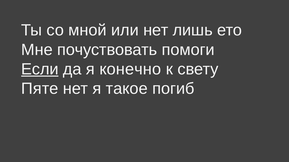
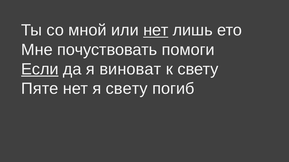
нет underline: none -> present (156, 30)
конечно: конечно -> виноват (130, 69)
я такое: такое -> свету (127, 89)
